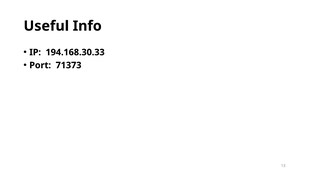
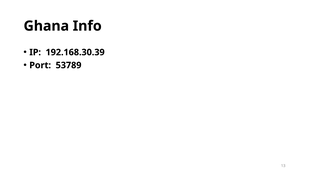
Useful: Useful -> Ghana (46, 26)
194.168.30.33: 194.168.30.33 -> 192.168.30.39 (75, 52)
71373: 71373 -> 53789 (69, 65)
